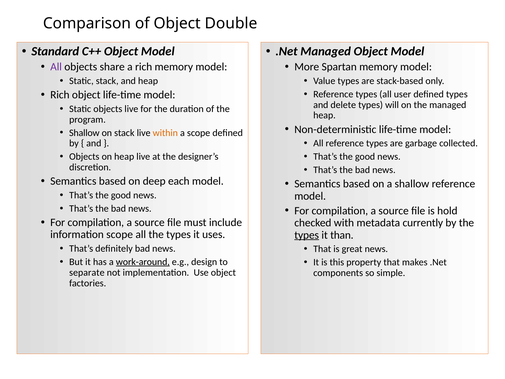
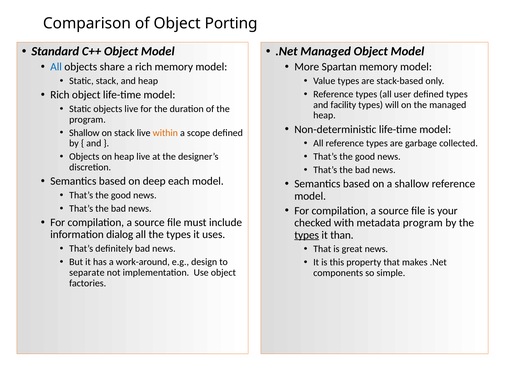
Double: Double -> Porting (231, 23)
All colour: purple -> blue (56, 67)
delete: delete -> facility (343, 105)
hold: hold -> your (447, 211)
metadata currently: currently -> program (423, 223)
information scope: scope -> dialog (120, 234)
work-around underline: present -> none (143, 262)
